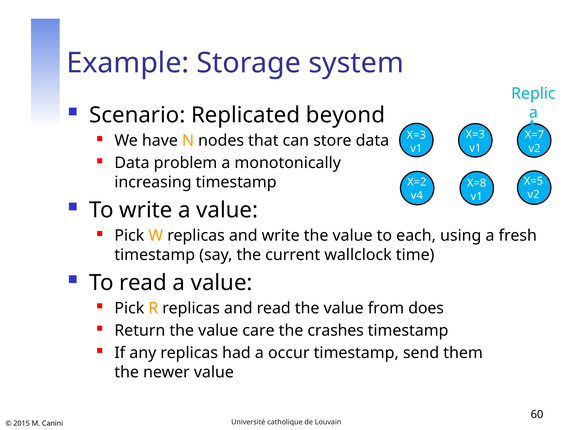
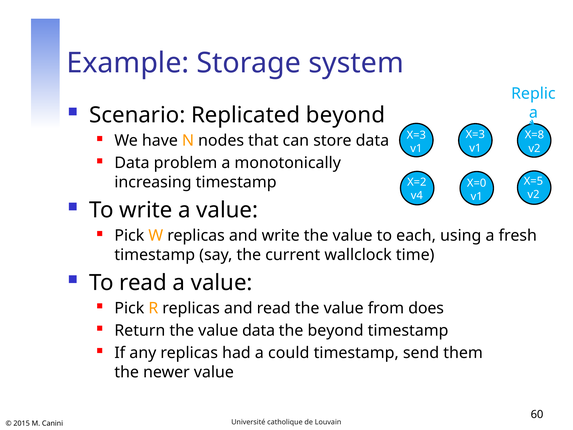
X=7: X=7 -> X=8 (534, 135)
X=8: X=8 -> X=0 (477, 183)
value care: care -> data (259, 330)
the crashes: crashes -> beyond (336, 330)
occur: occur -> could (289, 353)
